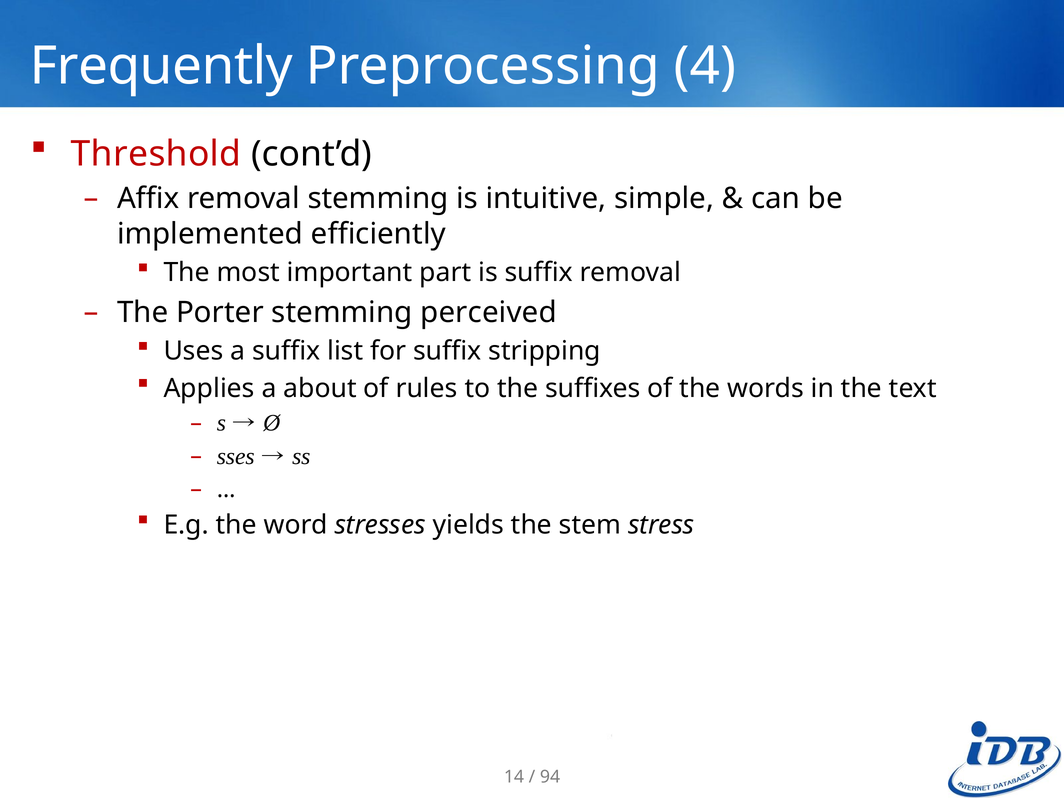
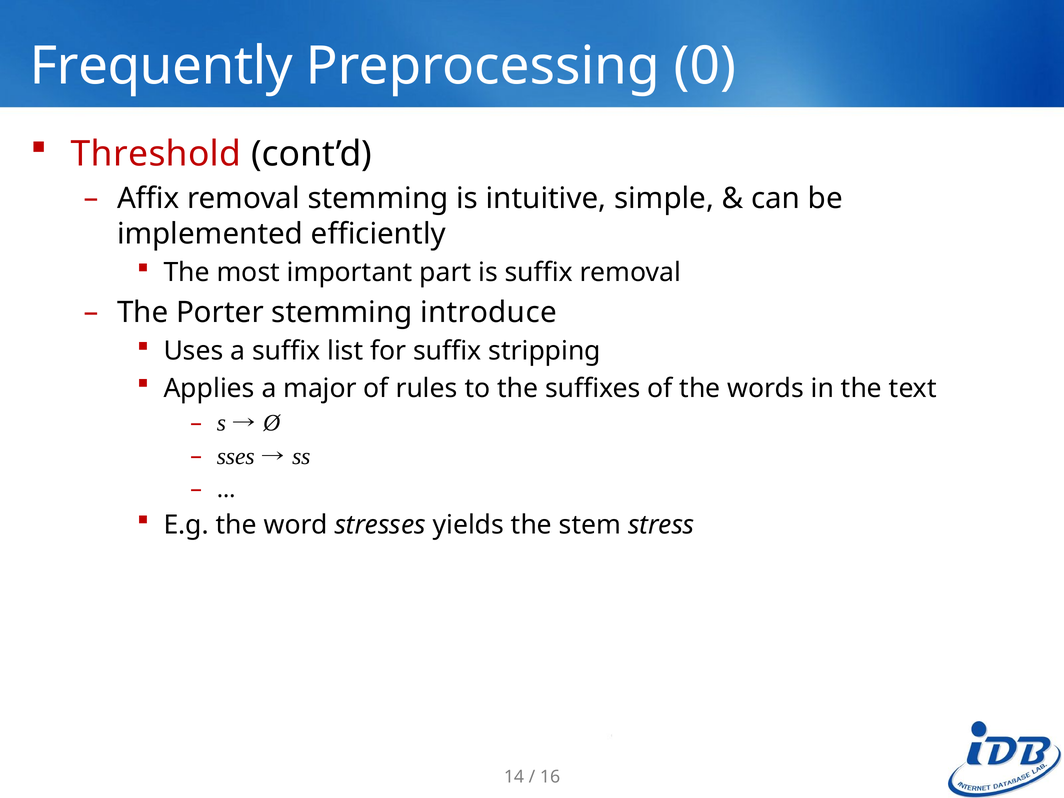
4: 4 -> 0 (705, 66)
perceived: perceived -> introduce (488, 312)
about: about -> major (320, 388)
94: 94 -> 16 (550, 777)
